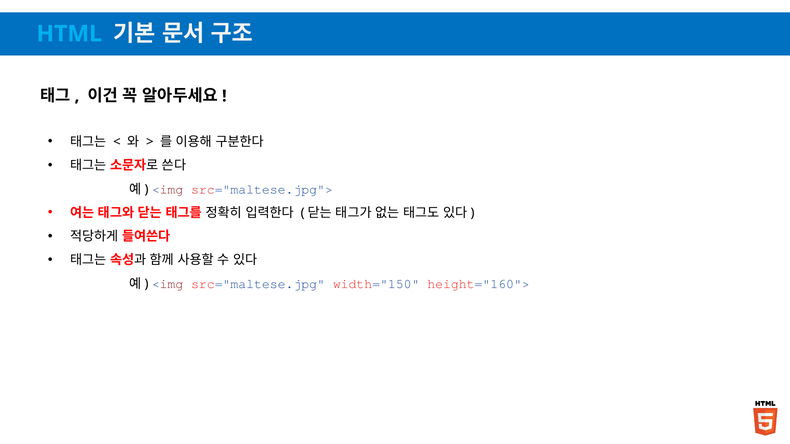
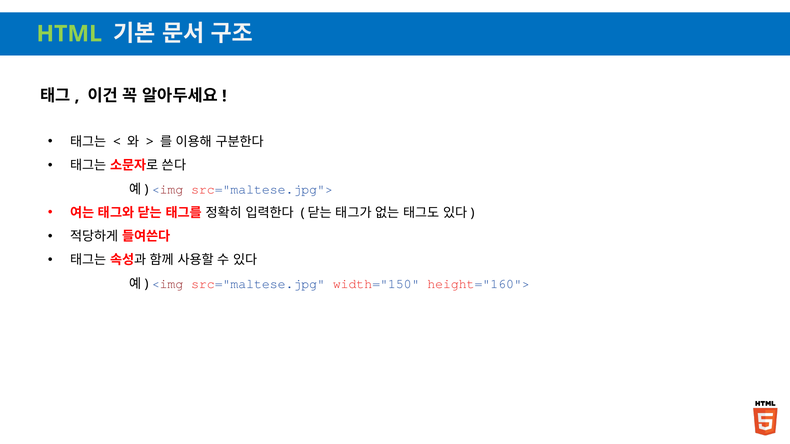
HTML colour: light blue -> light green (69, 34)
